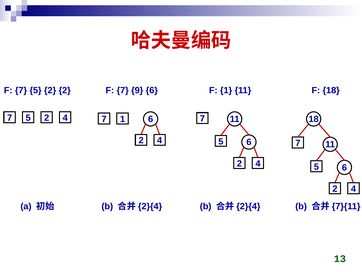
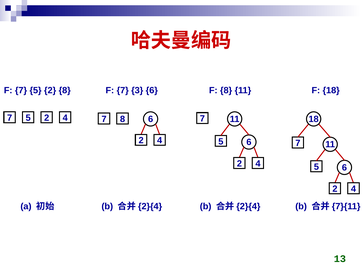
2 2: 2 -> 8 (65, 90)
9: 9 -> 3 (137, 90)
F 1: 1 -> 8 (226, 90)
7 1: 1 -> 8 (123, 119)
